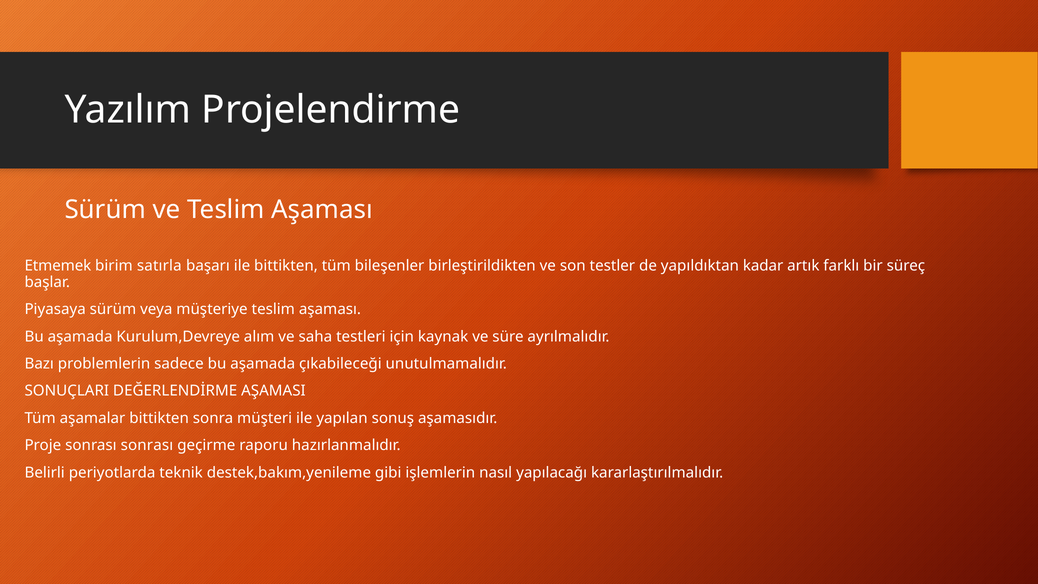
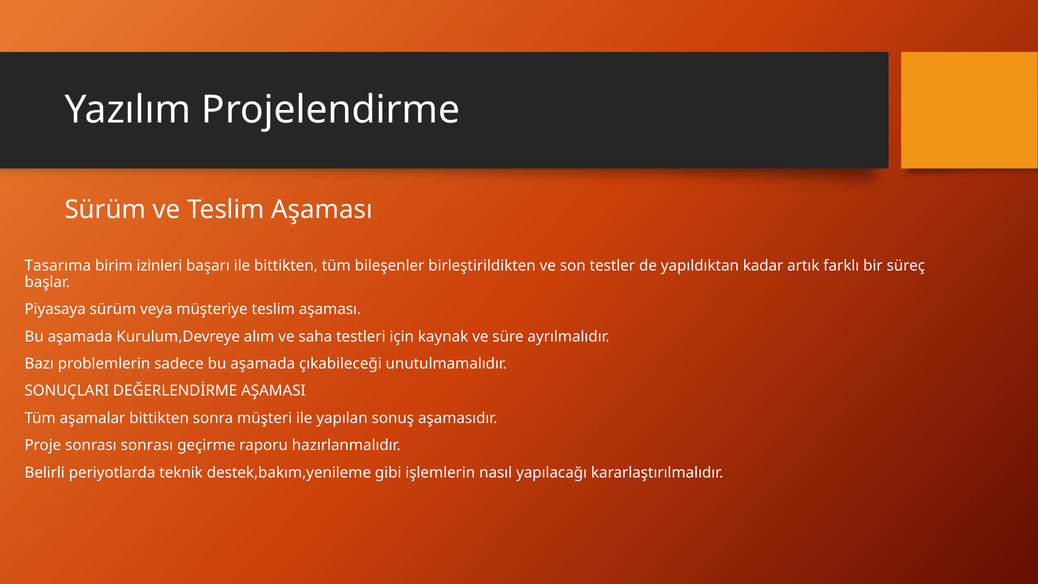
Etmemek: Etmemek -> Tasarıma (58, 266)
satırla: satırla -> izinleri (159, 266)
